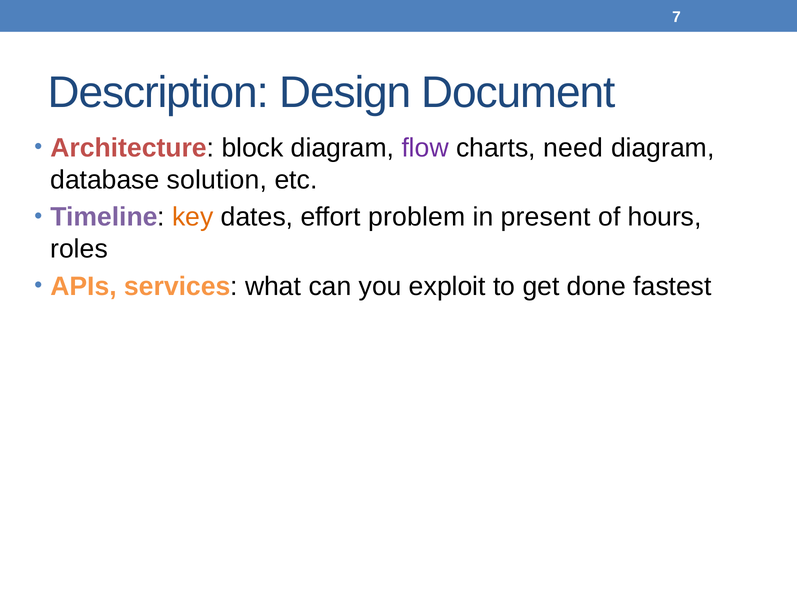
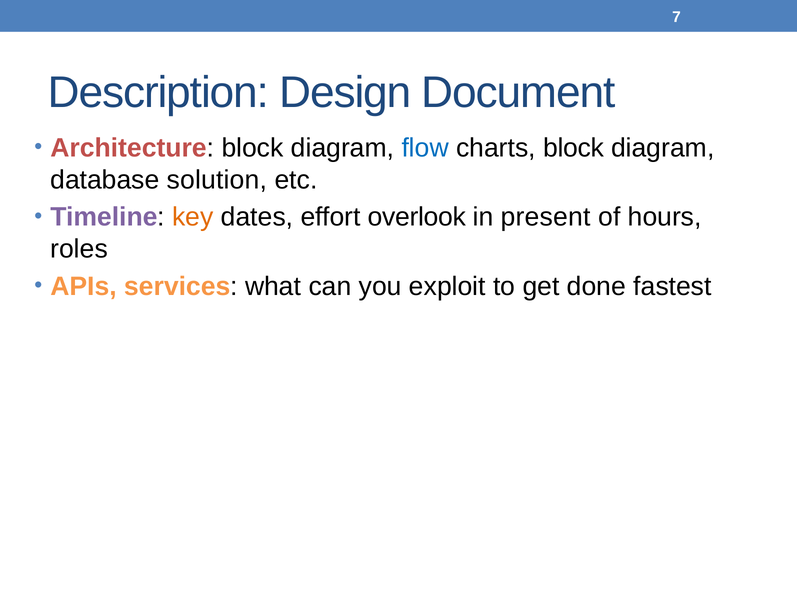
flow colour: purple -> blue (425, 148)
charts need: need -> block (573, 148)
problem: problem -> overlook (417, 217)
